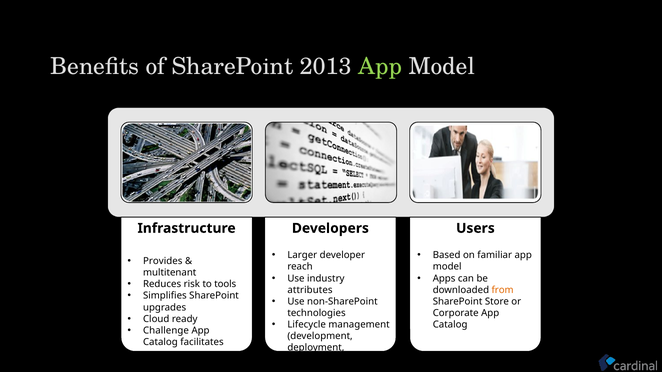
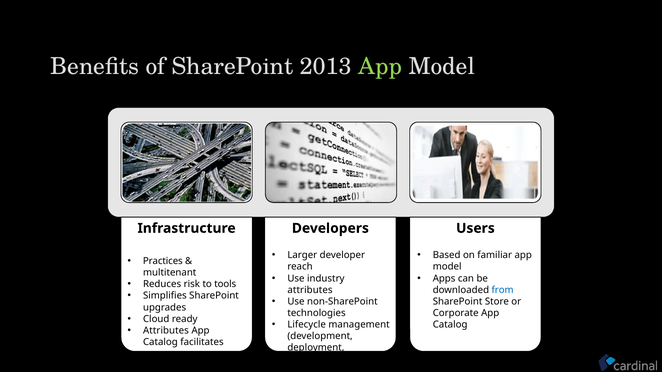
Provides: Provides -> Practices (163, 261)
from colour: orange -> blue (503, 290)
Challenge: Challenge -> Attributes (166, 331)
